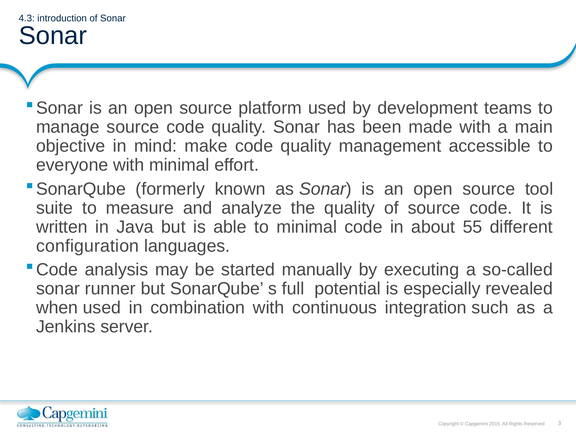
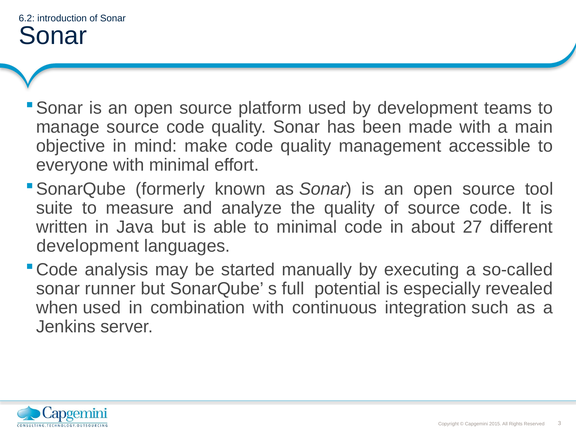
4.3: 4.3 -> 6.2 (27, 18)
55: 55 -> 27 (473, 227)
configuration: configuration -> development (88, 246)
